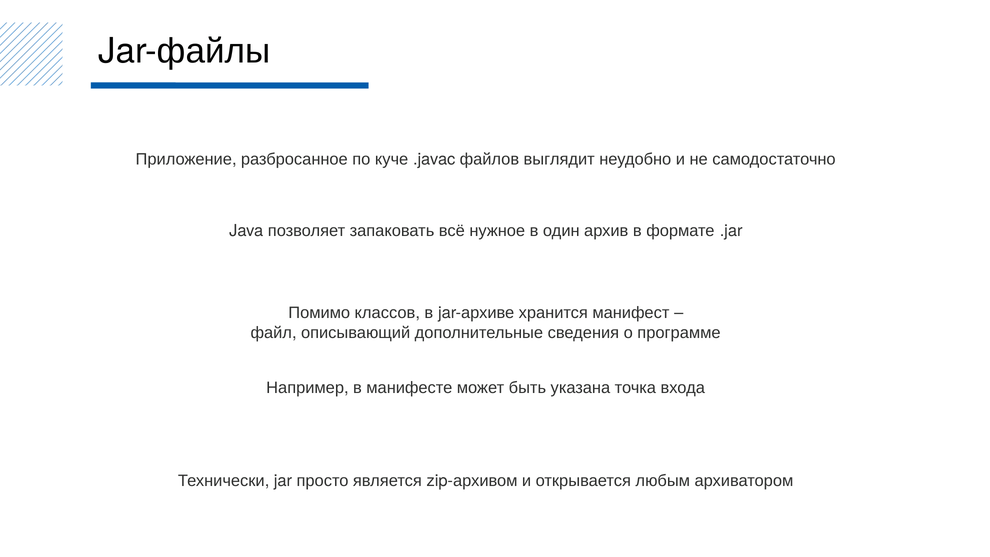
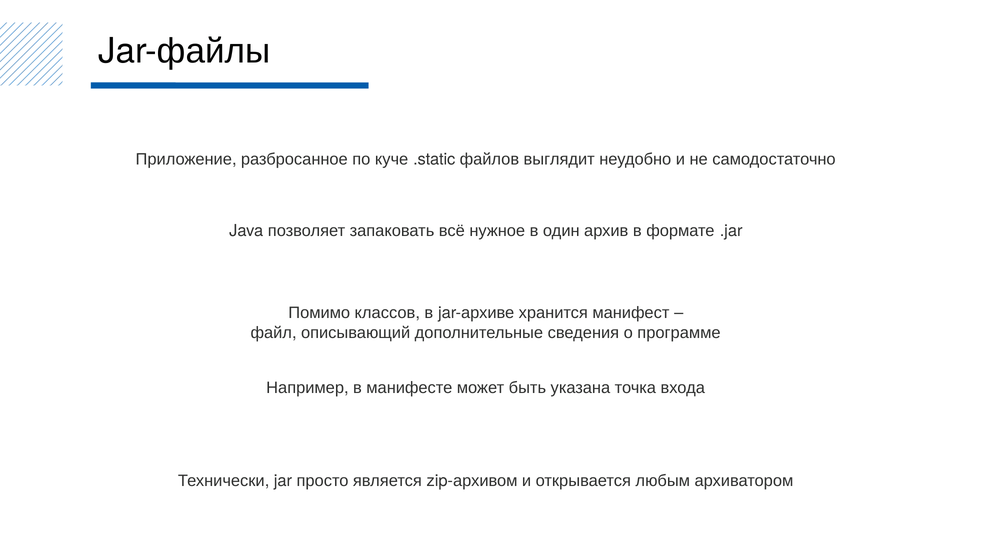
.javac: .javac -> .static (434, 159)
